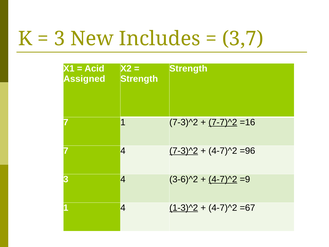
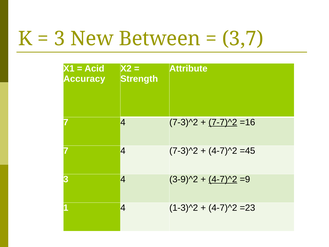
Includes: Includes -> Between (160, 39)
Strength: Strength -> Attribute (188, 69)
Assigned: Assigned -> Accuracy (84, 79)
1: 1 -> 4 (123, 122)
7-3)^2 underline: present -> none (184, 151)
=96: =96 -> =45 (247, 151)
3-6)^2: 3-6)^2 -> 3-9)^2 (184, 179)
1-3)^2 underline: present -> none (184, 208)
=67: =67 -> =23 (247, 208)
